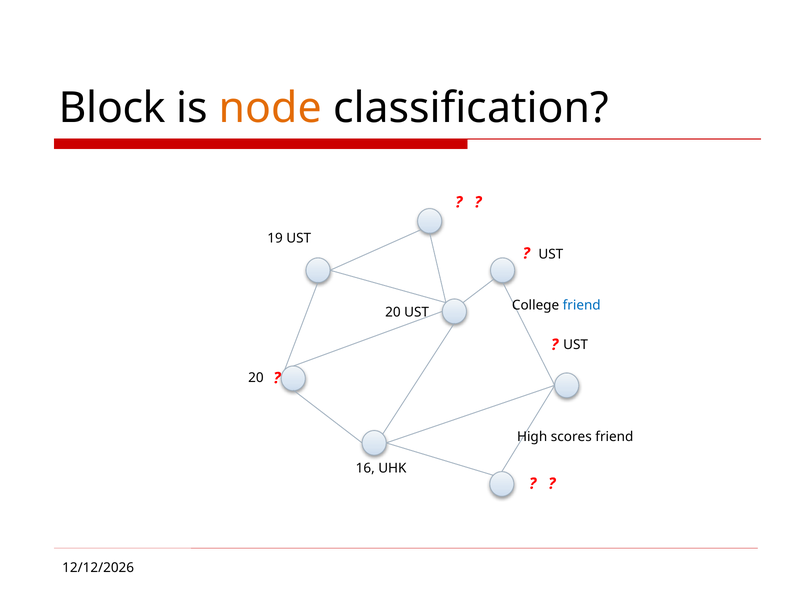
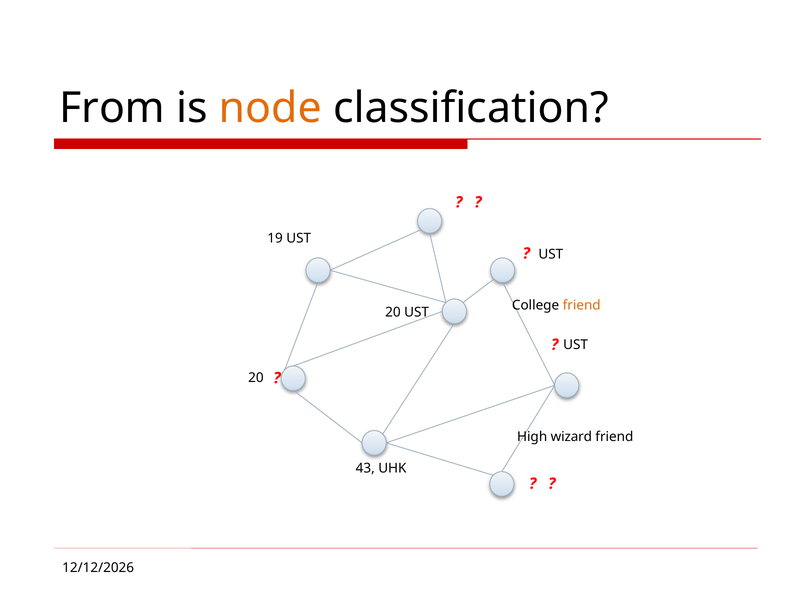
Block: Block -> From (112, 108)
friend colour: blue -> orange (582, 305)
scores: scores -> wizard (571, 437)
16: 16 -> 43 (365, 468)
